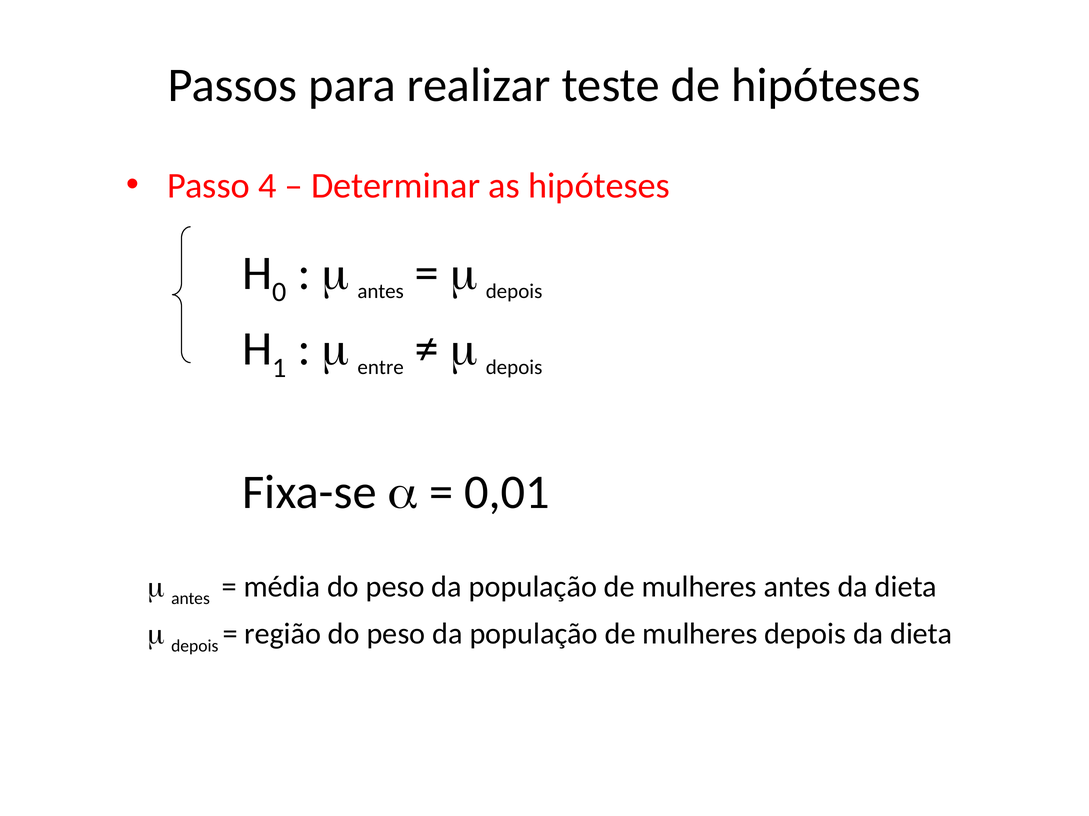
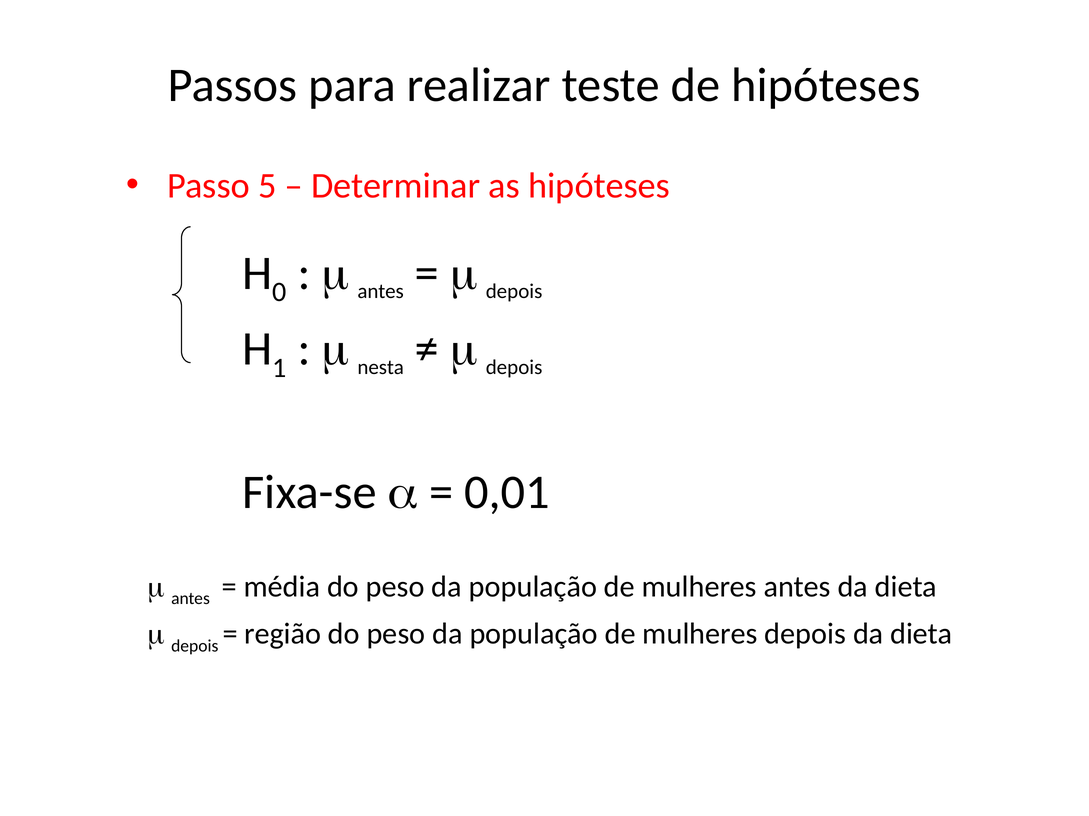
4: 4 -> 5 (267, 186)
entre: entre -> nesta (381, 367)
